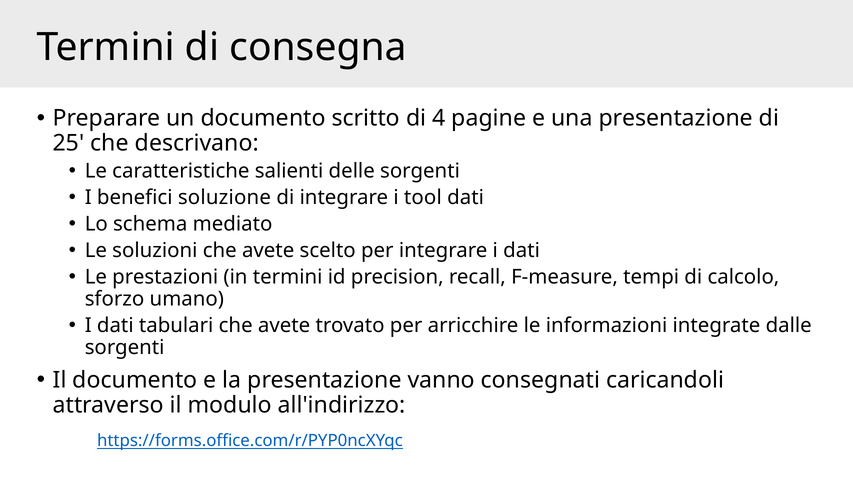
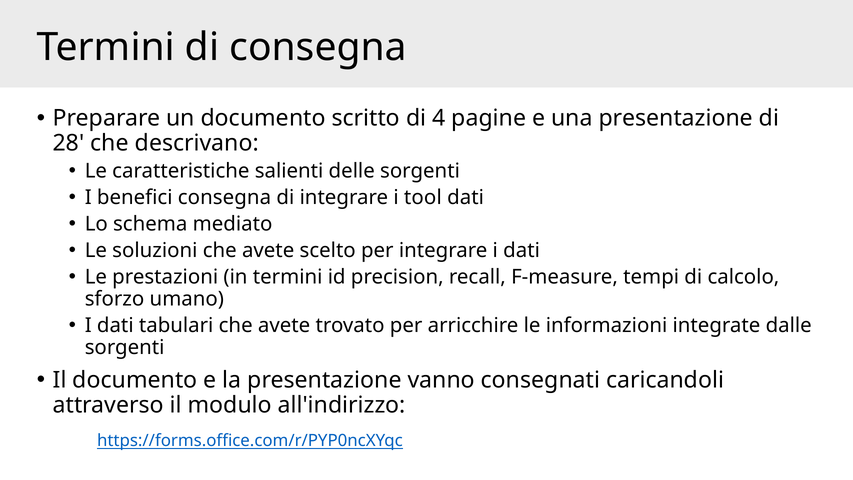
25: 25 -> 28 (69, 143)
benefici soluzione: soluzione -> consegna (224, 197)
